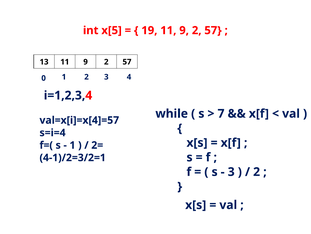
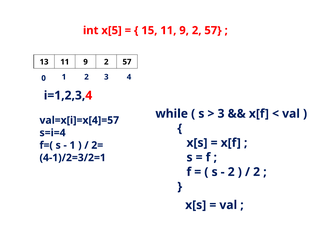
19: 19 -> 15 (149, 30)
7: 7 -> 3 (221, 113)
3: 3 -> 2 (231, 171)
